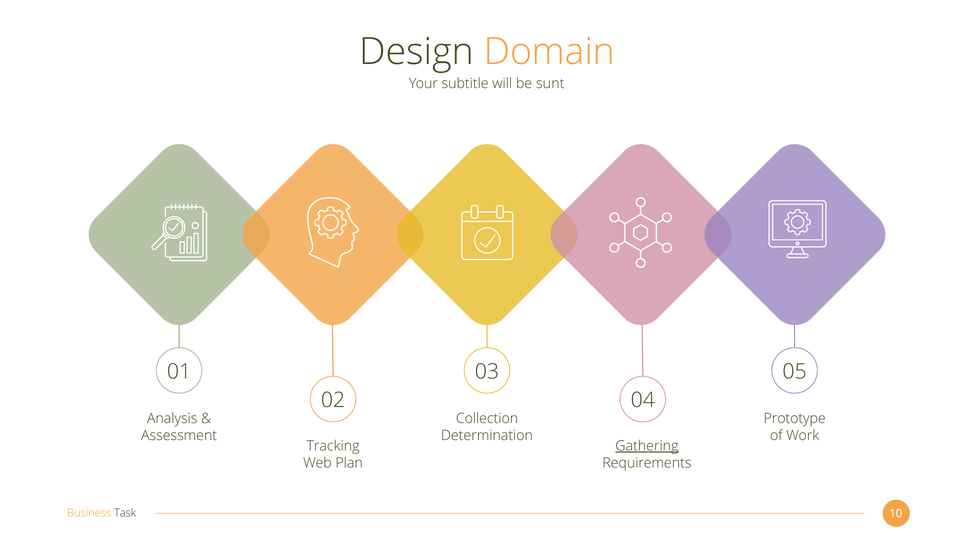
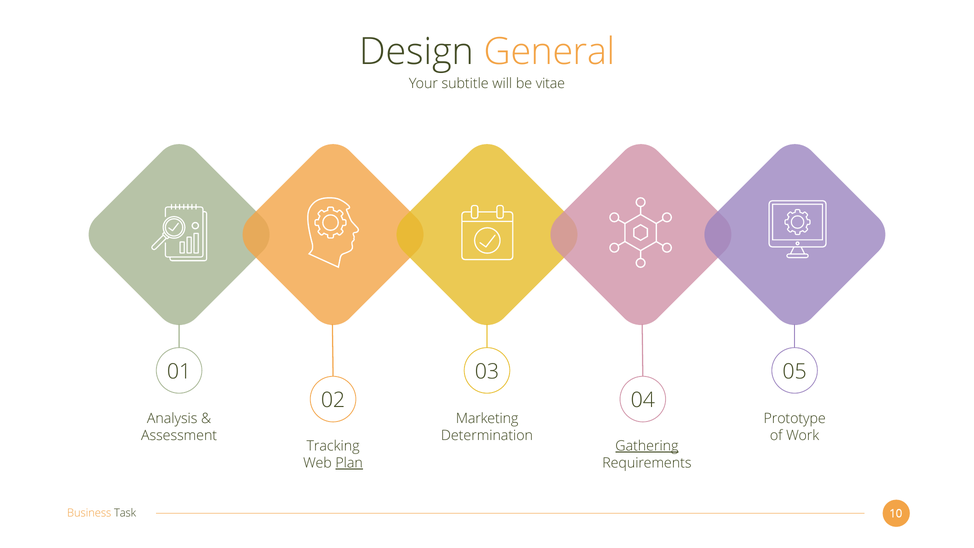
Domain: Domain -> General (549, 52)
sunt: sunt -> vitae (550, 84)
Collection: Collection -> Marketing (487, 418)
Plan underline: none -> present (349, 463)
